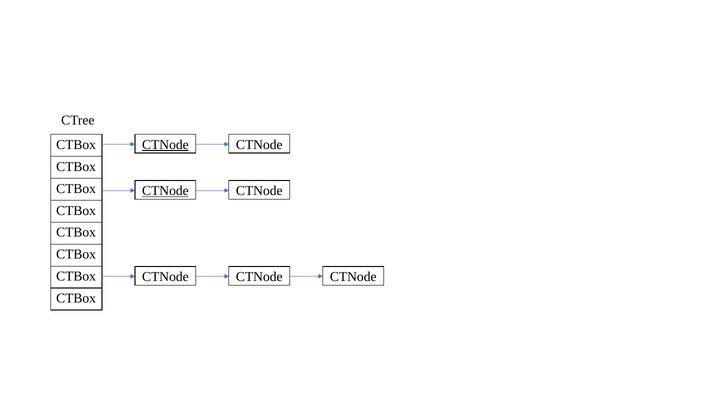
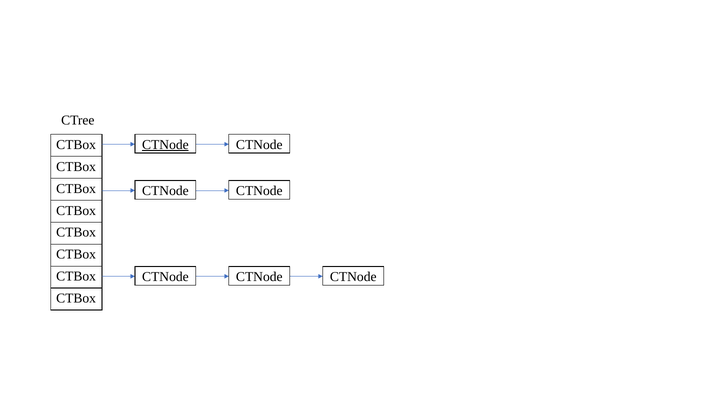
CTNode underline: present -> none (165, 191)
